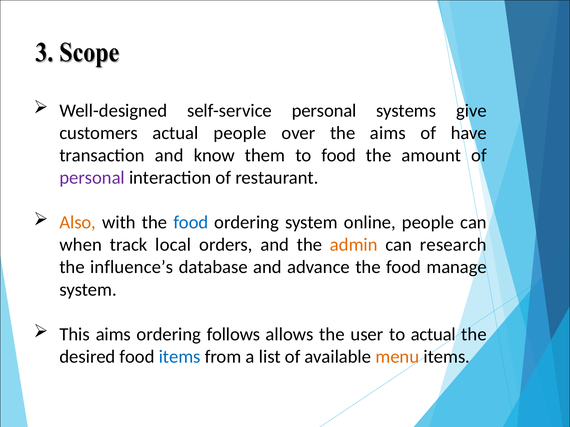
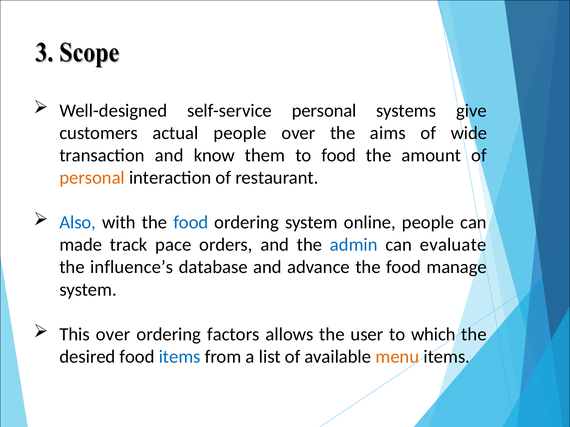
have: have -> wide (469, 133)
personal colour: purple -> orange (92, 178)
Also colour: orange -> blue (78, 222)
when: when -> made (81, 245)
local: local -> pace (173, 245)
admin colour: orange -> blue (354, 245)
research: research -> evaluate (453, 245)
This aims: aims -> over (113, 334)
follows: follows -> factors (233, 334)
to actual: actual -> which (433, 334)
